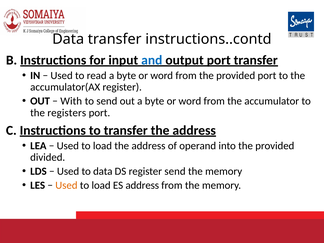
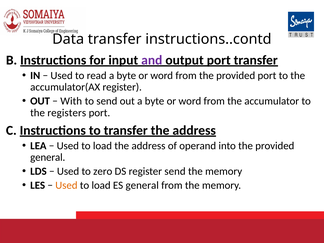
and colour: blue -> purple (152, 60)
divided: divided -> general (48, 157)
to data: data -> zero (103, 171)
ES address: address -> general (142, 185)
